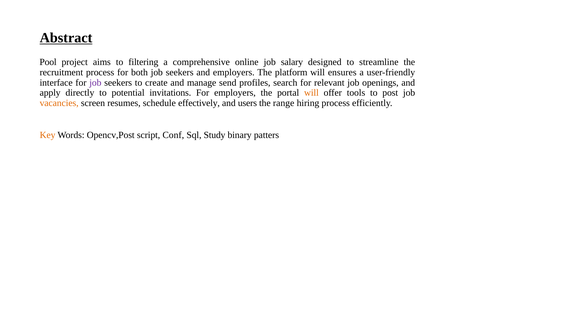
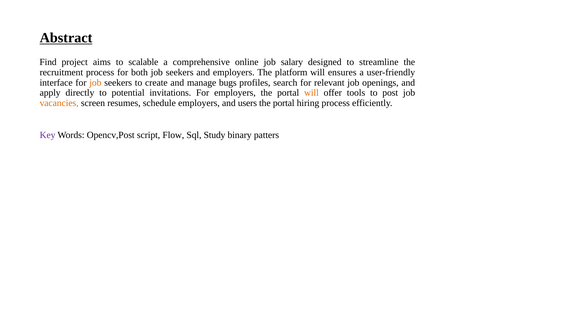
Pool: Pool -> Find (48, 62)
filtering: filtering -> scalable (143, 62)
job colour: purple -> orange (95, 83)
send: send -> bugs (228, 83)
schedule effectively: effectively -> employers (199, 103)
range: range -> portal (284, 103)
Key colour: orange -> purple (48, 135)
Conf: Conf -> Flow (173, 135)
